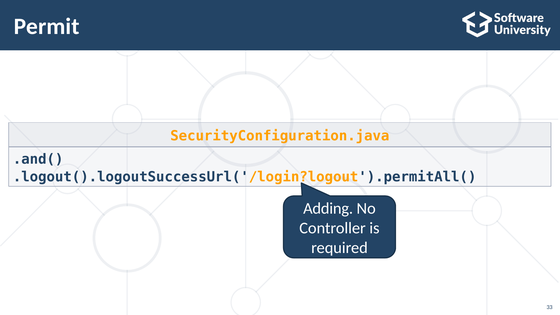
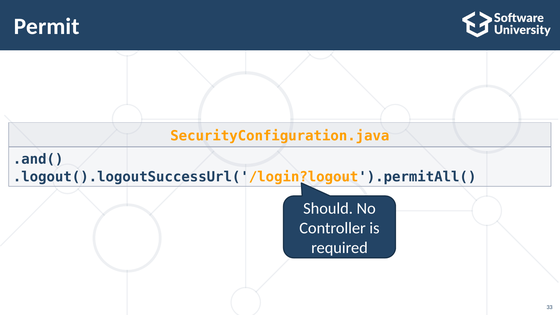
Adding: Adding -> Should (328, 208)
